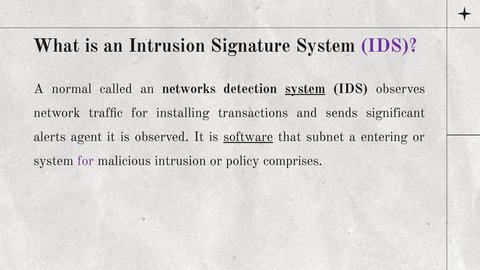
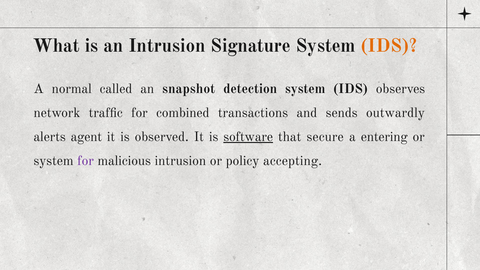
IDS colour: purple -> orange (389, 46)
networks: networks -> snapshot (189, 89)
system underline: present -> none (305, 89)
installing: installing -> combined (183, 113)
significant: significant -> outwardly (395, 113)
subnet: subnet -> secure (325, 137)
comprises: comprises -> accepting (293, 161)
